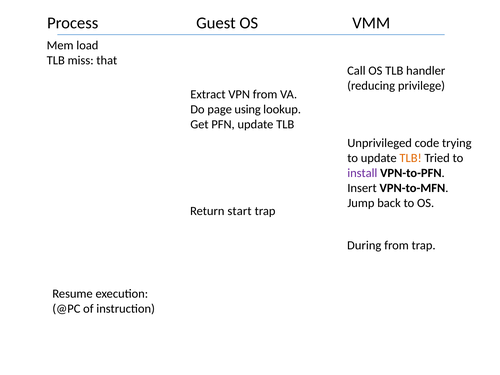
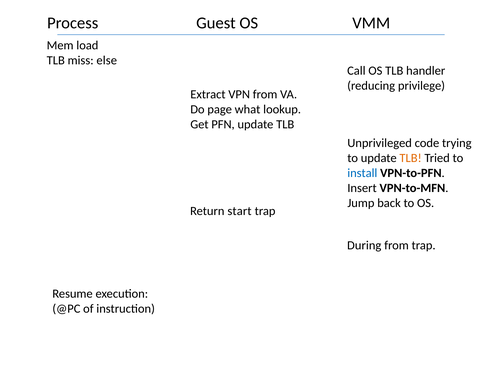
that: that -> else (107, 60)
using: using -> what (248, 109)
install colour: purple -> blue (362, 173)
